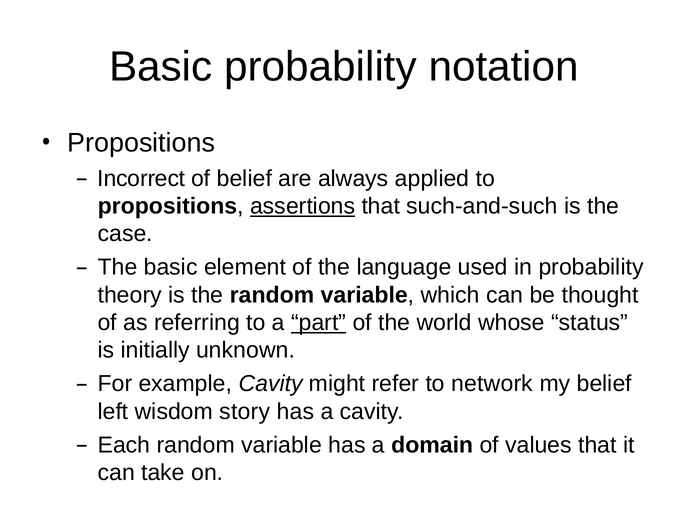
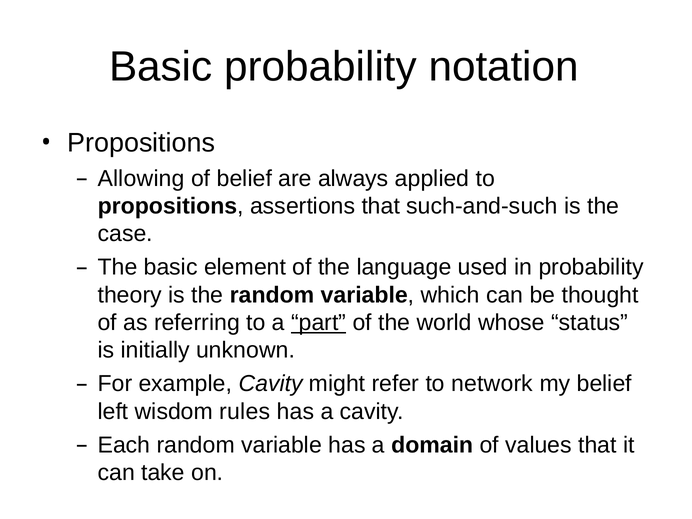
Incorrect: Incorrect -> Allowing (141, 178)
assertions underline: present -> none (303, 206)
story: story -> rules (245, 411)
